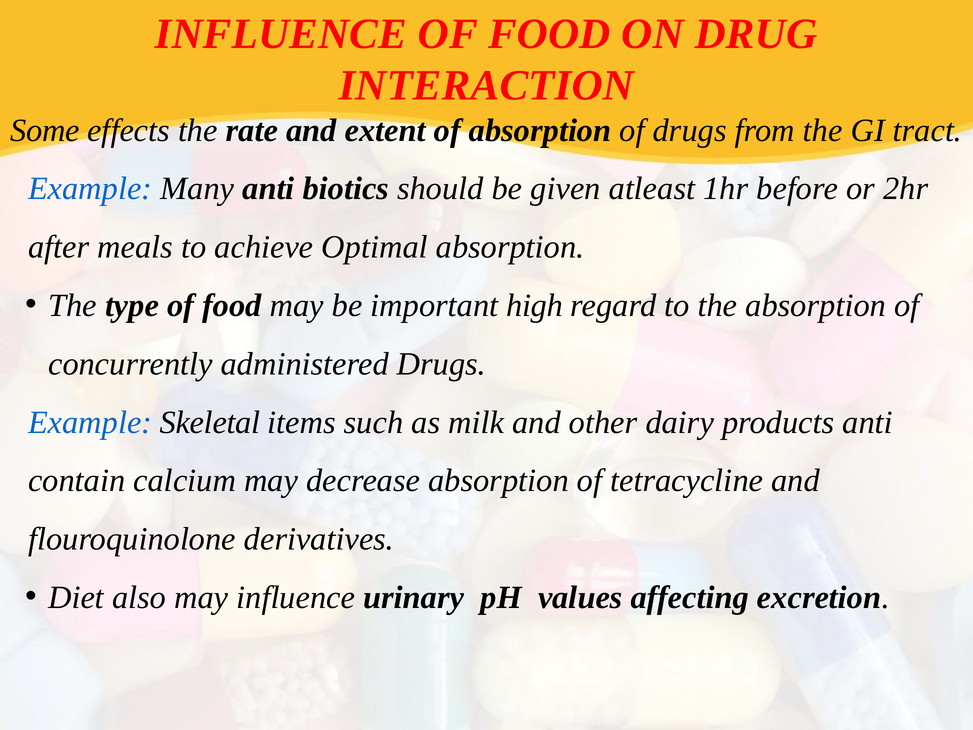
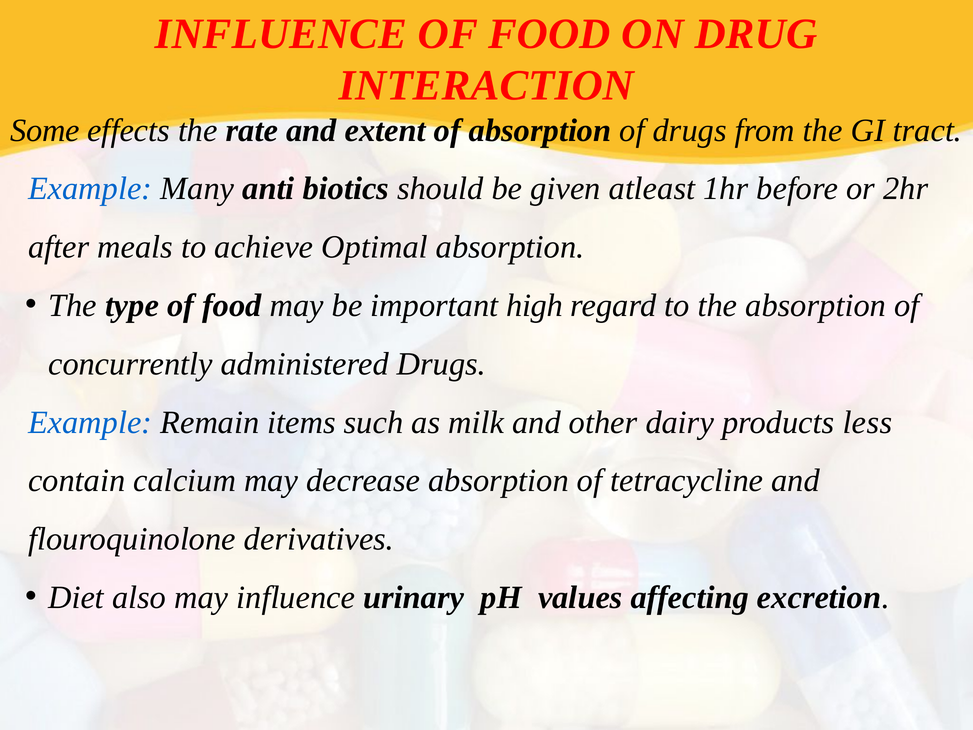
Skeletal: Skeletal -> Remain (210, 422)
products anti: anti -> less (867, 422)
